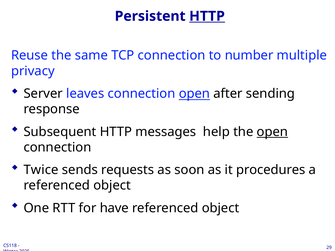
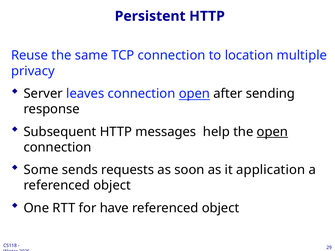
HTTP underline: present -> none (207, 16)
number: number -> location (249, 55)
Twice: Twice -> Some (41, 170)
procedures: procedures -> application (271, 170)
